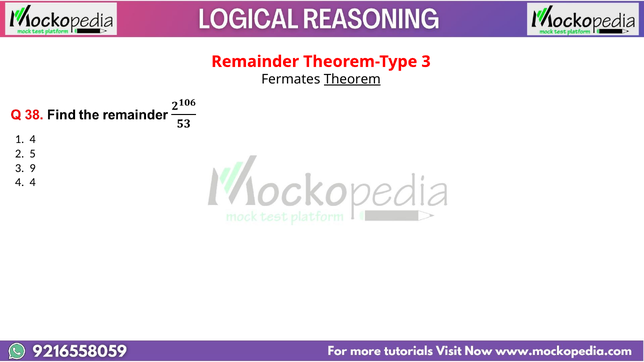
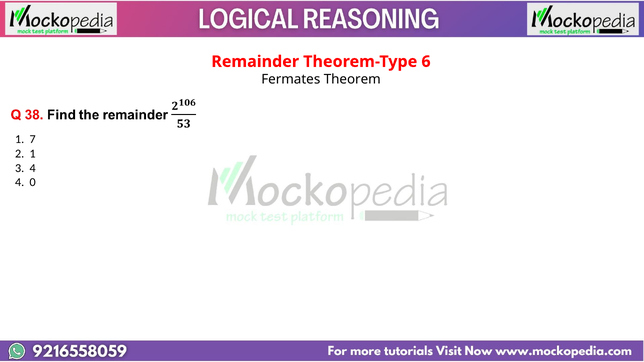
Theorem-Type 3: 3 -> 6 (426, 62)
Theorem underline: present -> none (352, 79)
1 4: 4 -> 7 (33, 139)
2 5: 5 -> 1 (33, 154)
3 9: 9 -> 4 (33, 168)
4 4: 4 -> 0 (33, 183)
